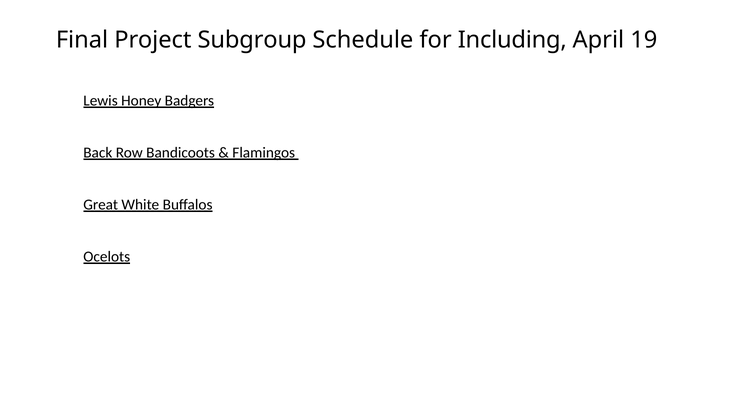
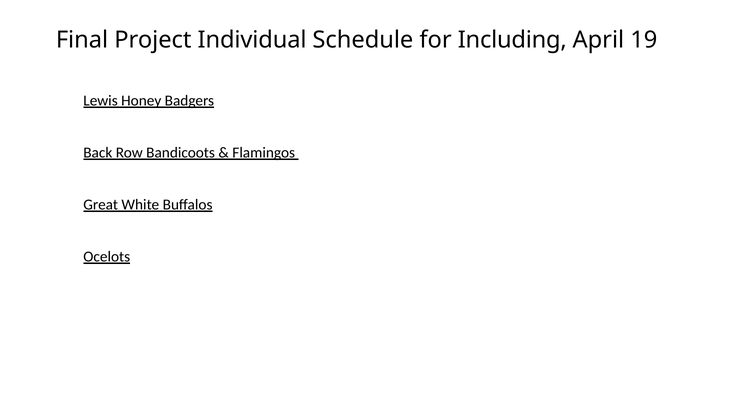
Subgroup: Subgroup -> Individual (252, 40)
